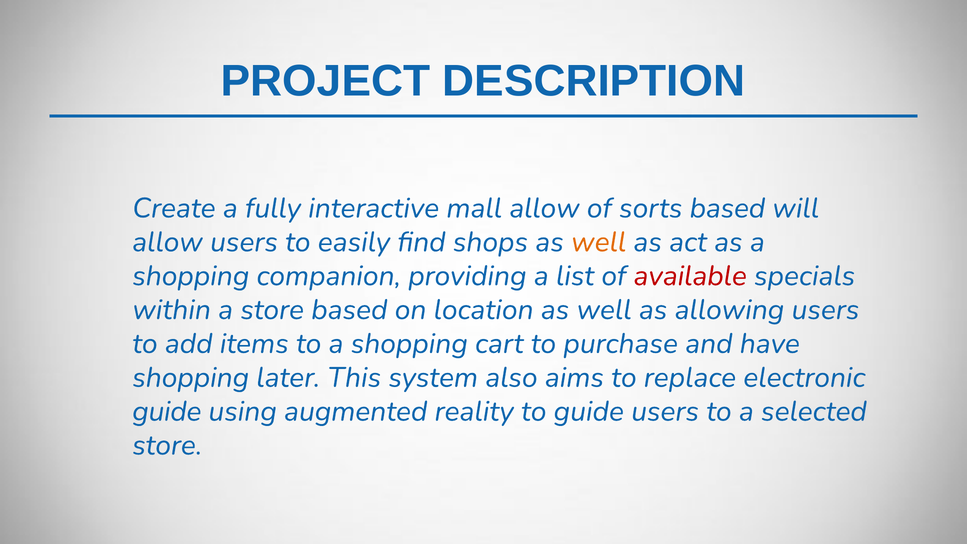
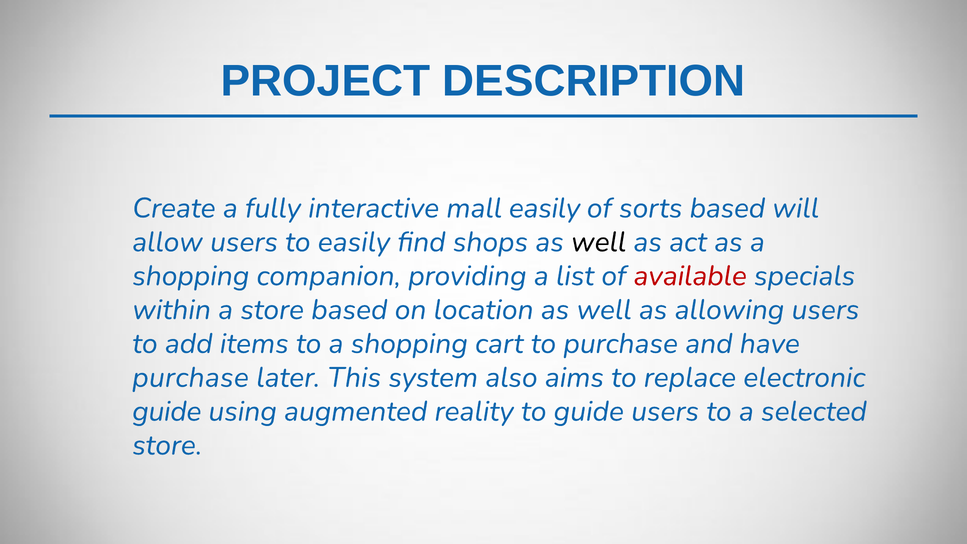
mall allow: allow -> easily (545, 208)
well colour: orange -> black (599, 242)
shopping: shopping -> purchase (191, 377)
